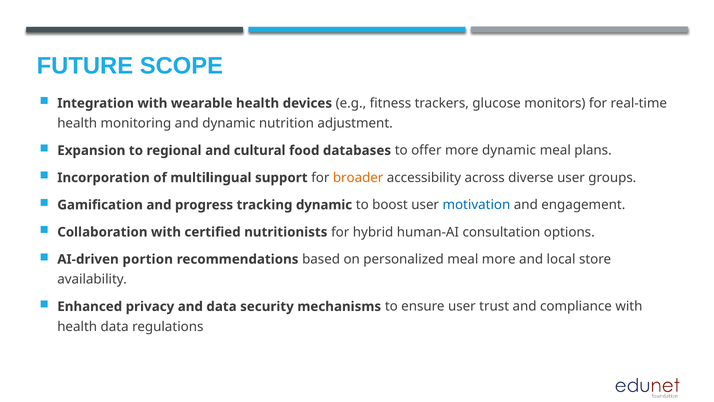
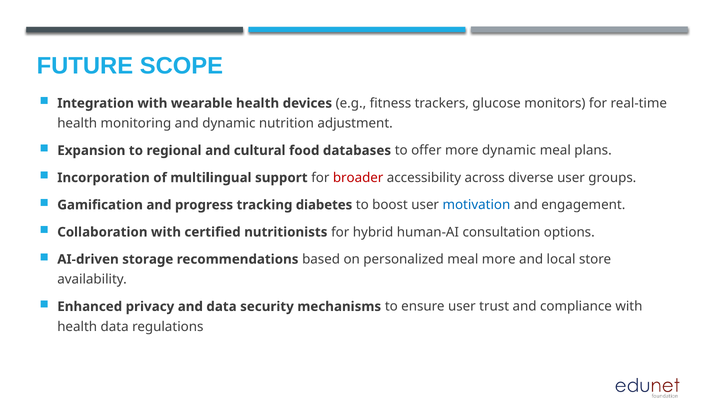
broader colour: orange -> red (358, 178)
tracking dynamic: dynamic -> diabetes (324, 205)
portion: portion -> storage (148, 259)
